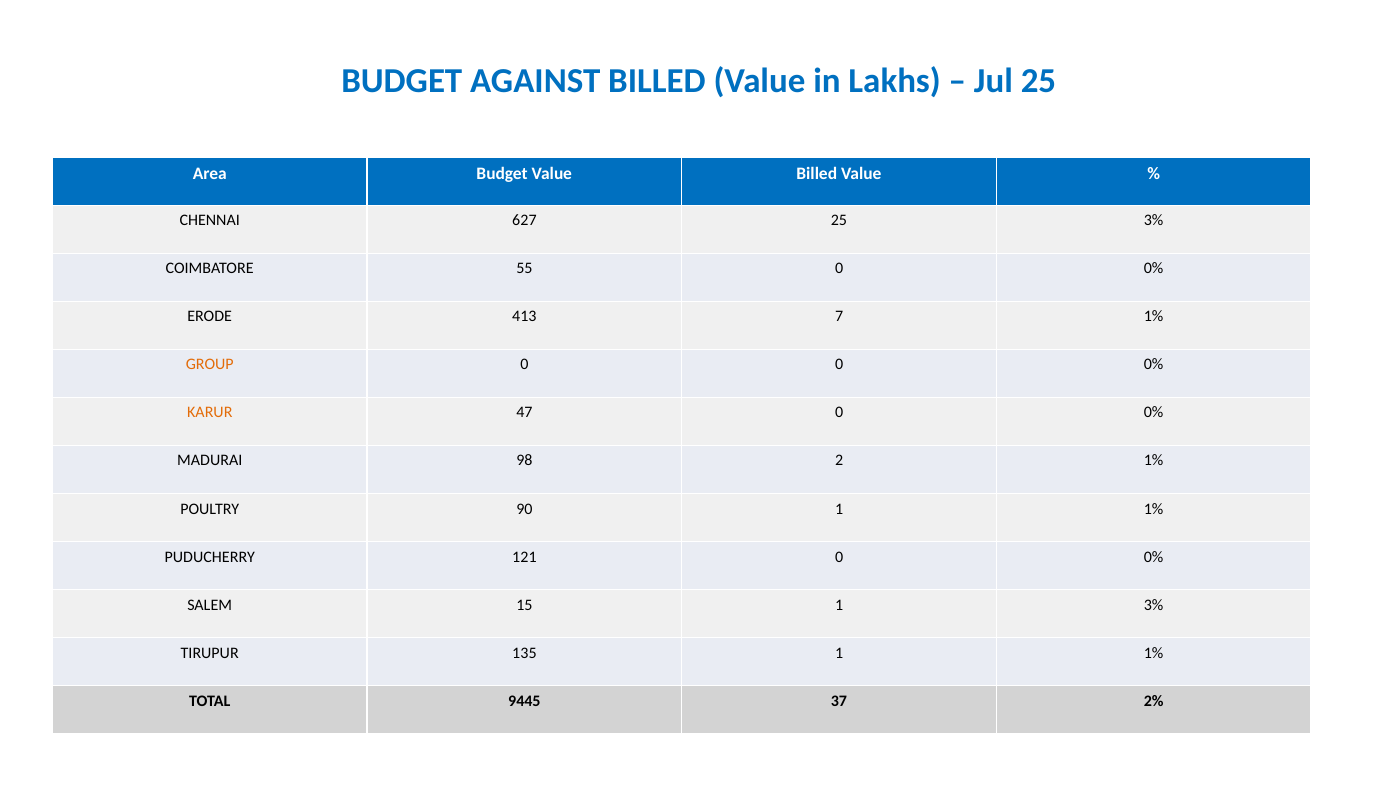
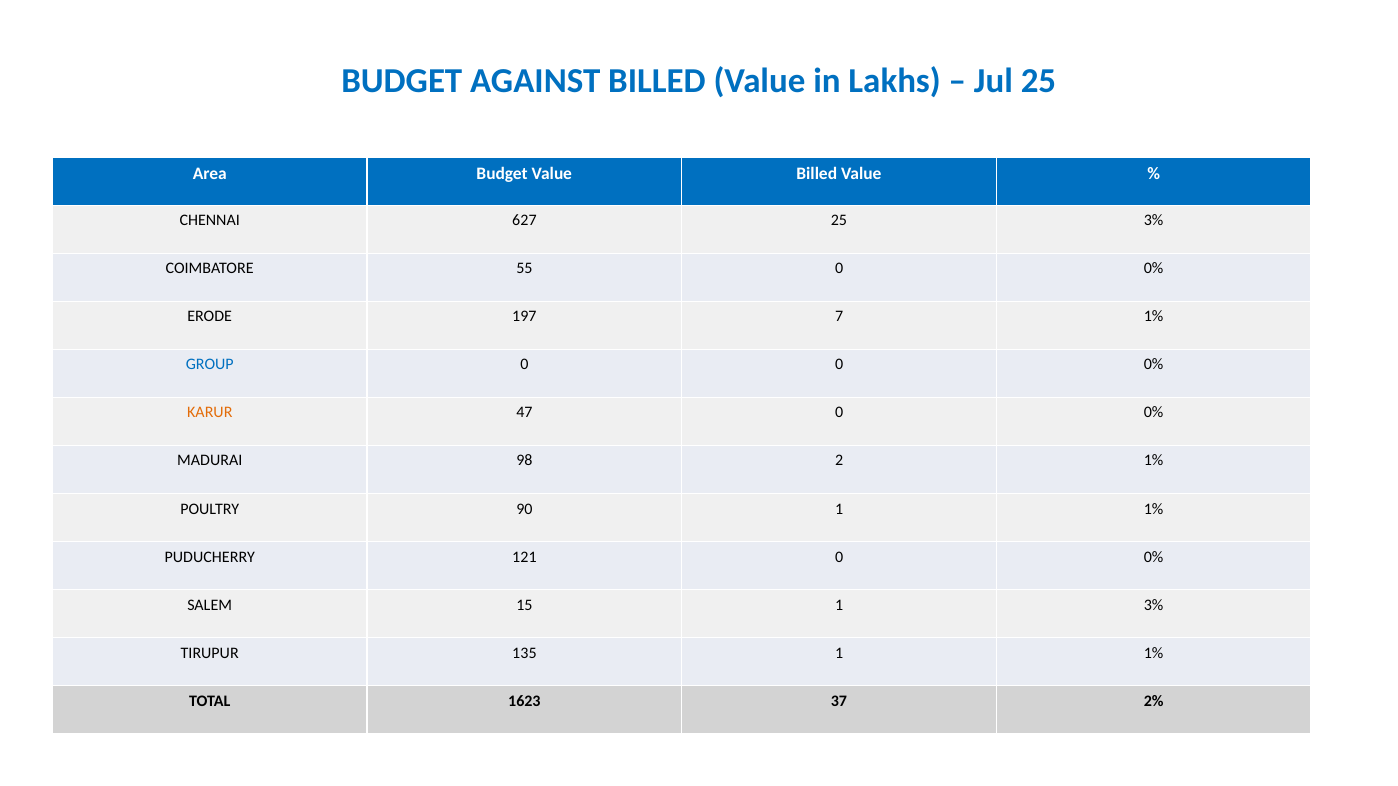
413: 413 -> 197 (524, 317)
GROUP colour: orange -> blue (210, 365)
9445: 9445 -> 1623 (524, 701)
